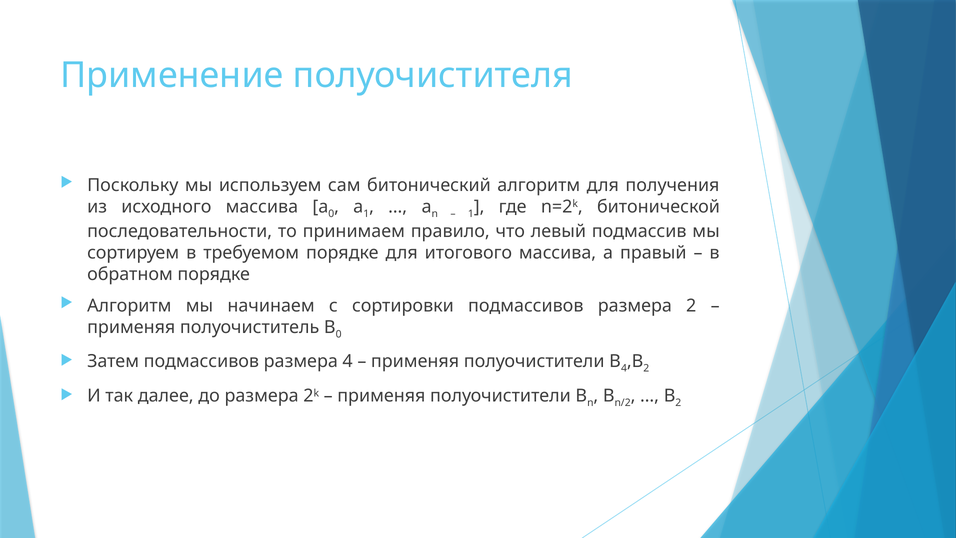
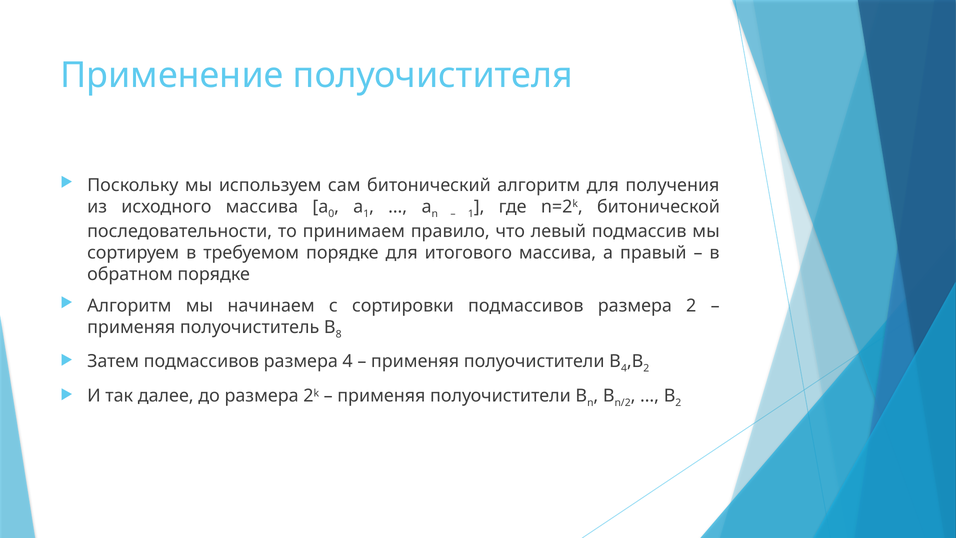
0: 0 -> 8 (339, 334)
